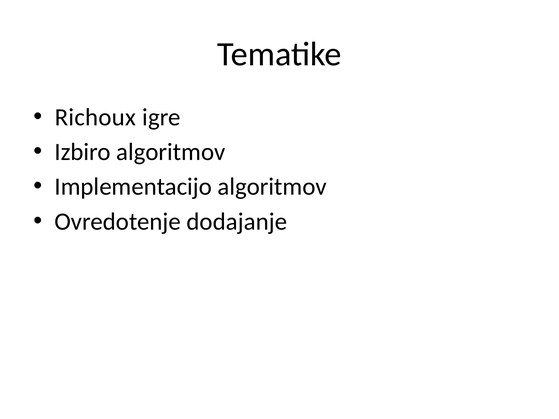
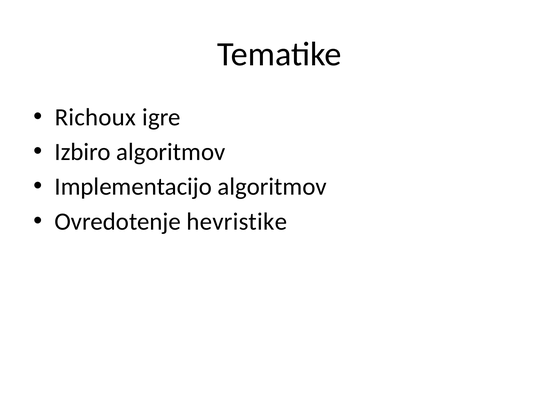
dodajanje: dodajanje -> hevristike (237, 222)
